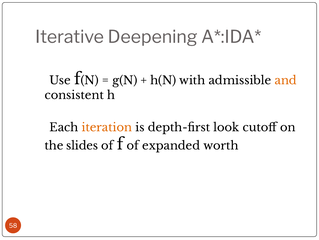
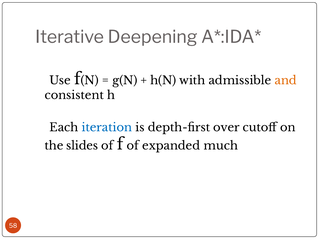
iteration colour: orange -> blue (107, 127)
look: look -> over (226, 127)
worth: worth -> much (221, 145)
